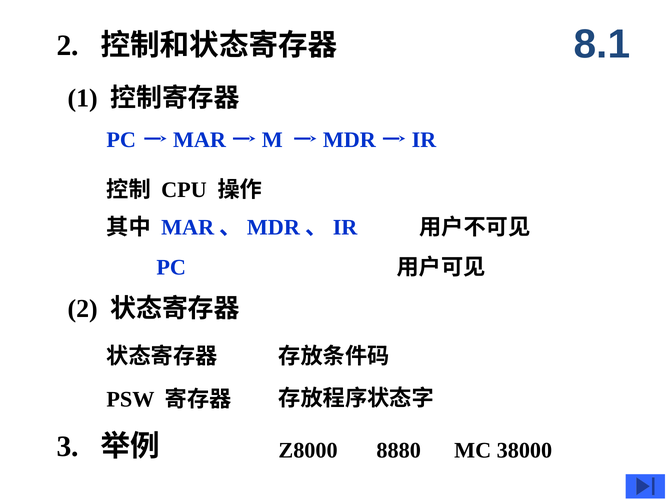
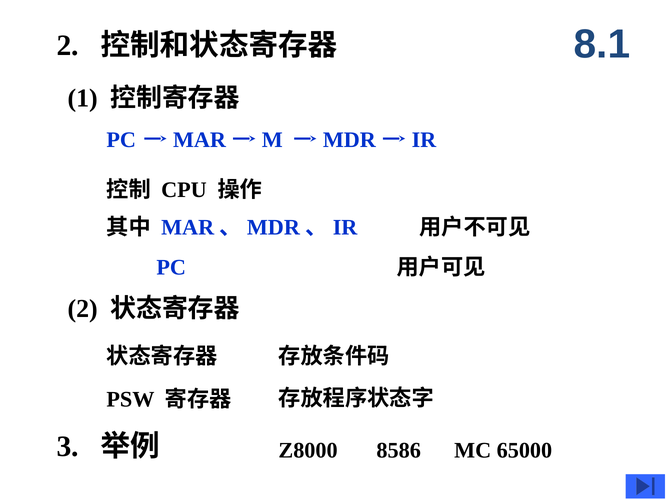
8880: 8880 -> 8586 (399, 451)
38000: 38000 -> 65000 (524, 451)
